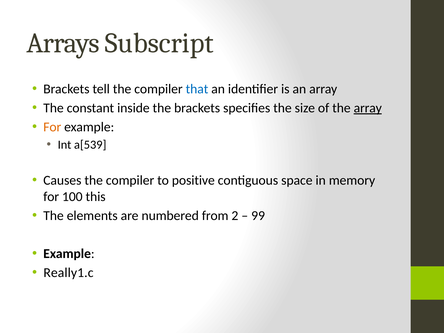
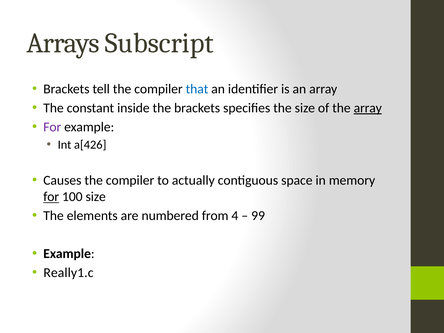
For colour: orange -> purple (52, 127)
a[539: a[539 -> a[426 (90, 145)
positive: positive -> actually (193, 181)
for underline: none -> present (51, 197)
100 this: this -> size (96, 197)
2: 2 -> 4 (235, 216)
